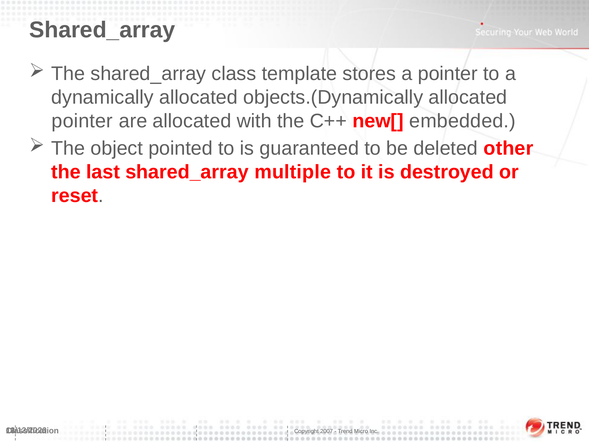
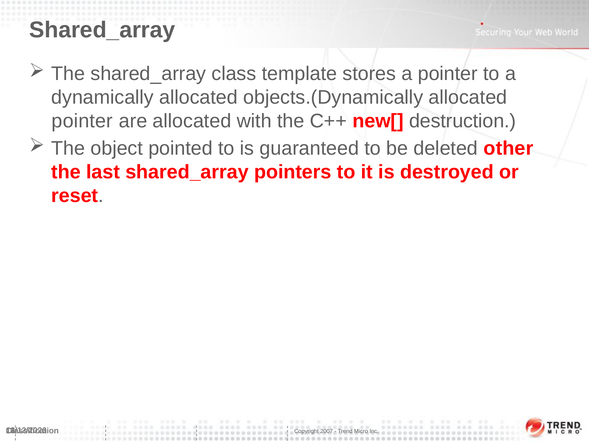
embedded: embedded -> destruction (463, 121)
multiple: multiple -> pointers (293, 172)
